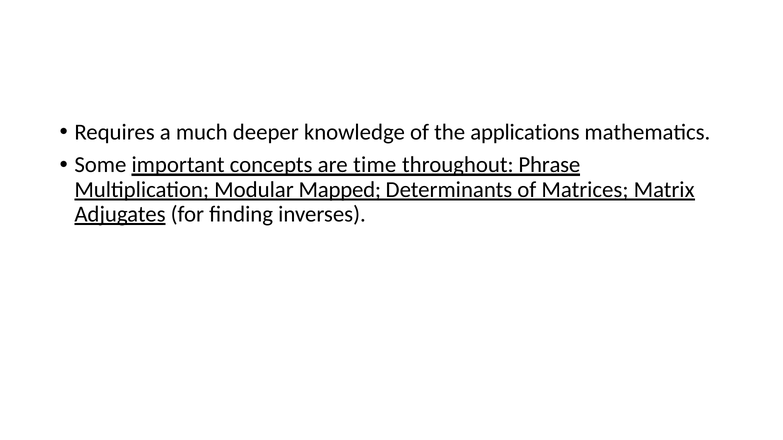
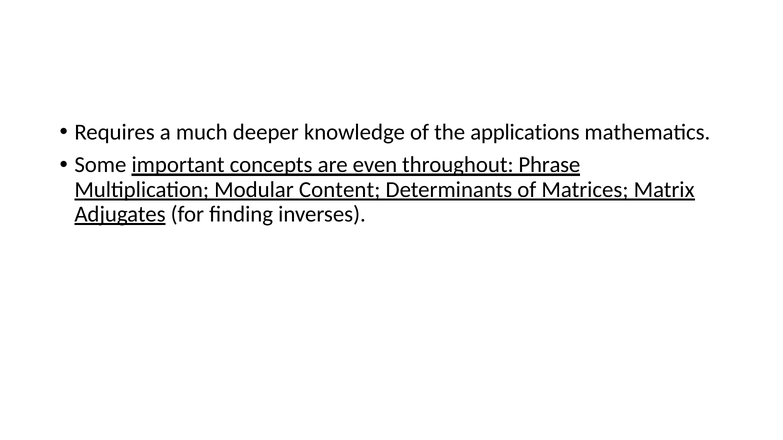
time: time -> even (375, 165)
Mapped: Mapped -> Content (340, 190)
